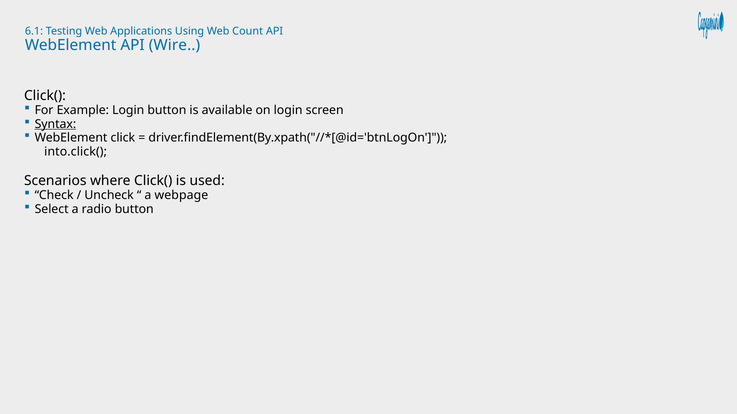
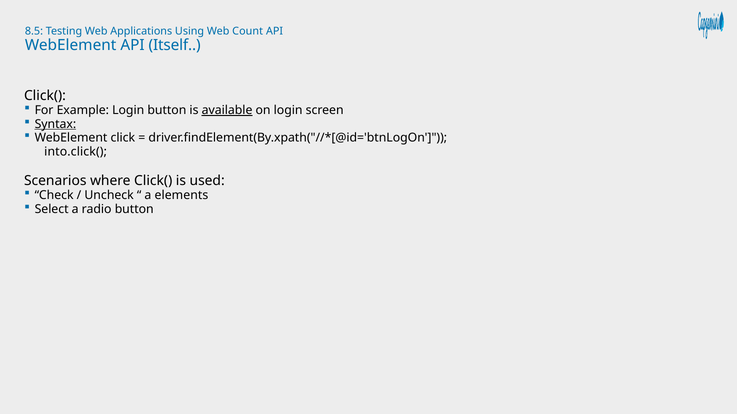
6.1: 6.1 -> 8.5 (34, 31)
Wire: Wire -> Itself (175, 45)
available underline: none -> present (227, 110)
webpage: webpage -> elements (181, 196)
